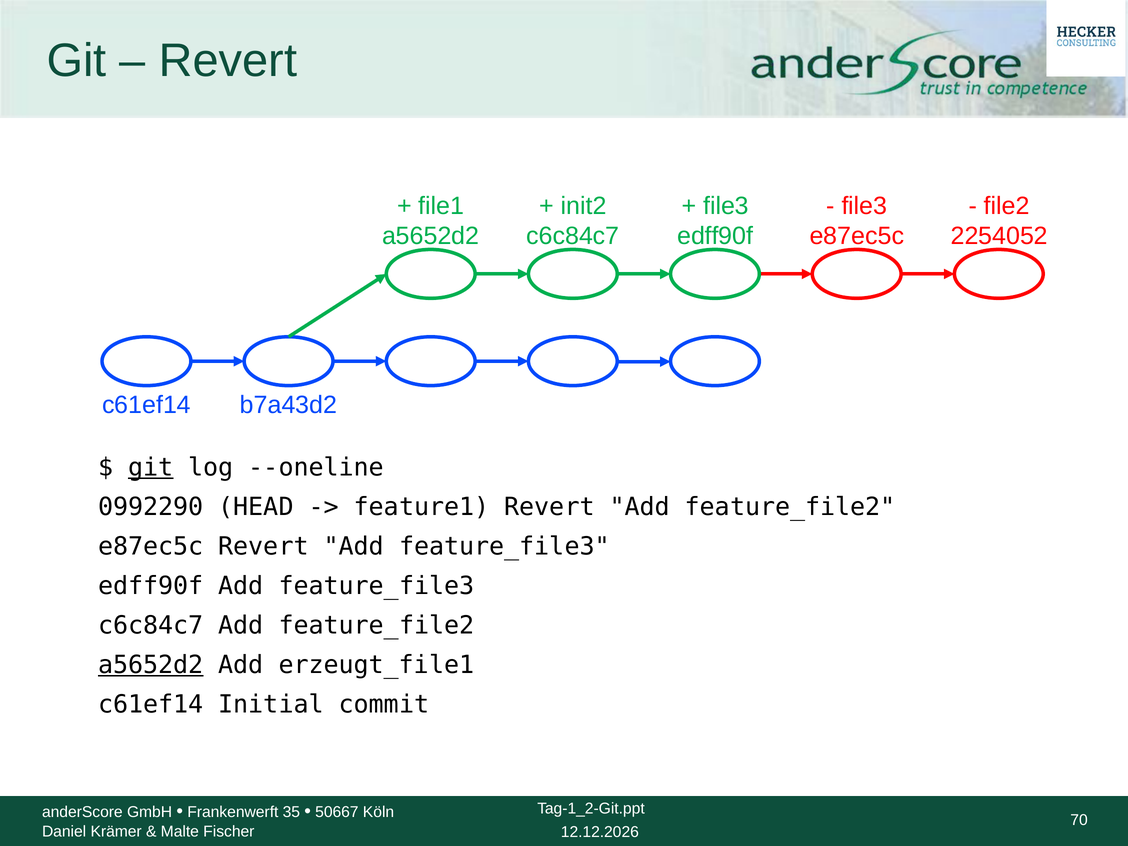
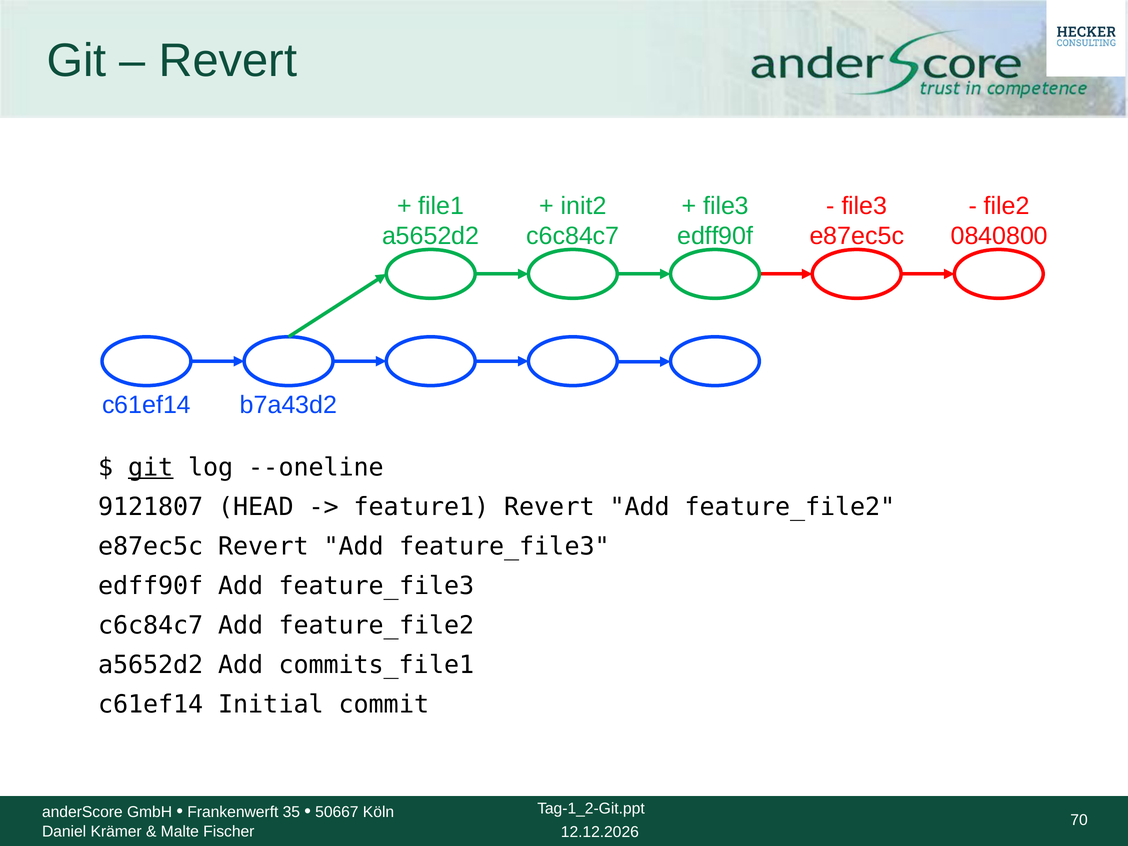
2254052: 2254052 -> 0840800 (999, 236)
0992290: 0992290 -> 9121807 (151, 507)
a5652d2 underline: present -> none (151, 665)
erzeugt_file1: erzeugt_file1 -> commits_file1 (376, 665)
